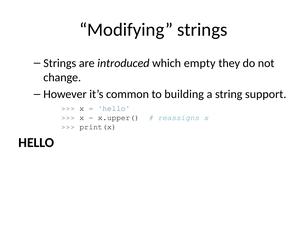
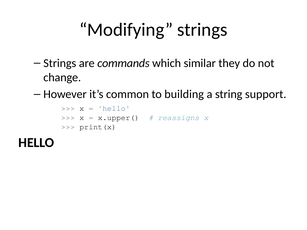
introduced: introduced -> commands (123, 63)
empty: empty -> similar (200, 63)
